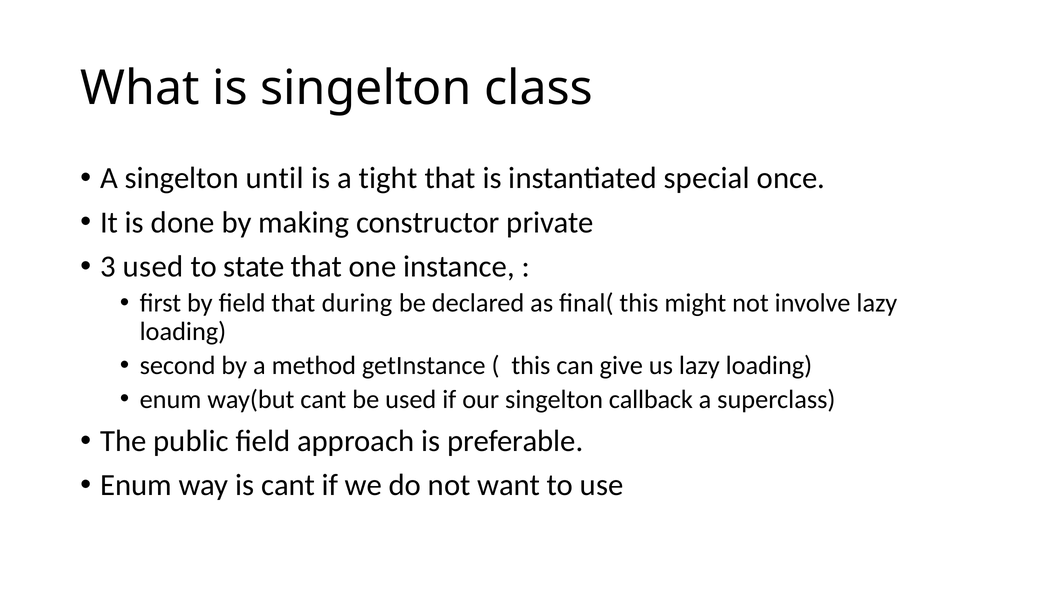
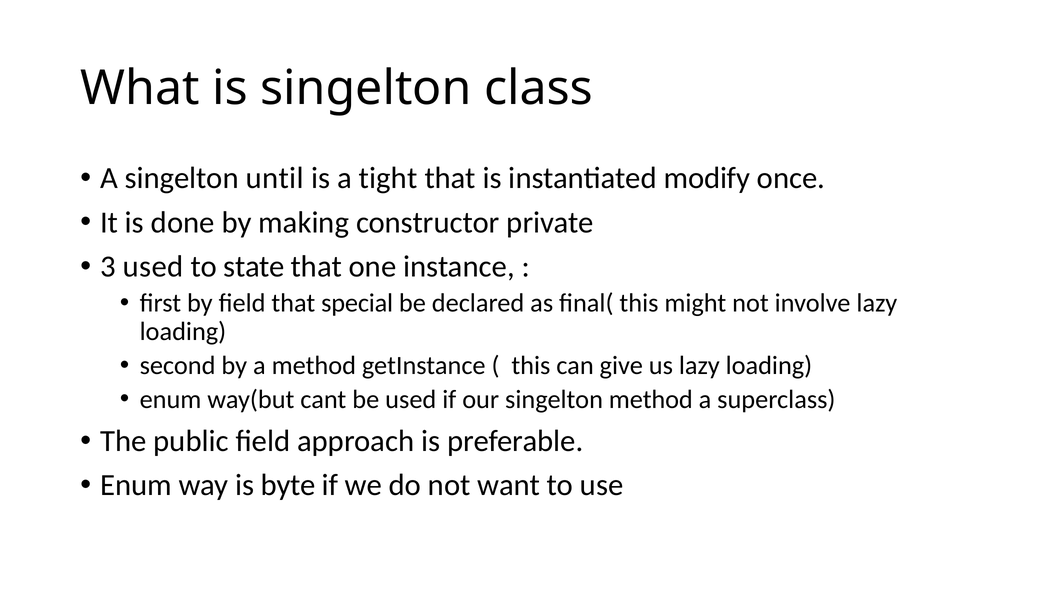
special: special -> modify (707, 178)
during: during -> special (357, 303)
singelton callback: callback -> method (651, 399)
is cant: cant -> byte (288, 485)
